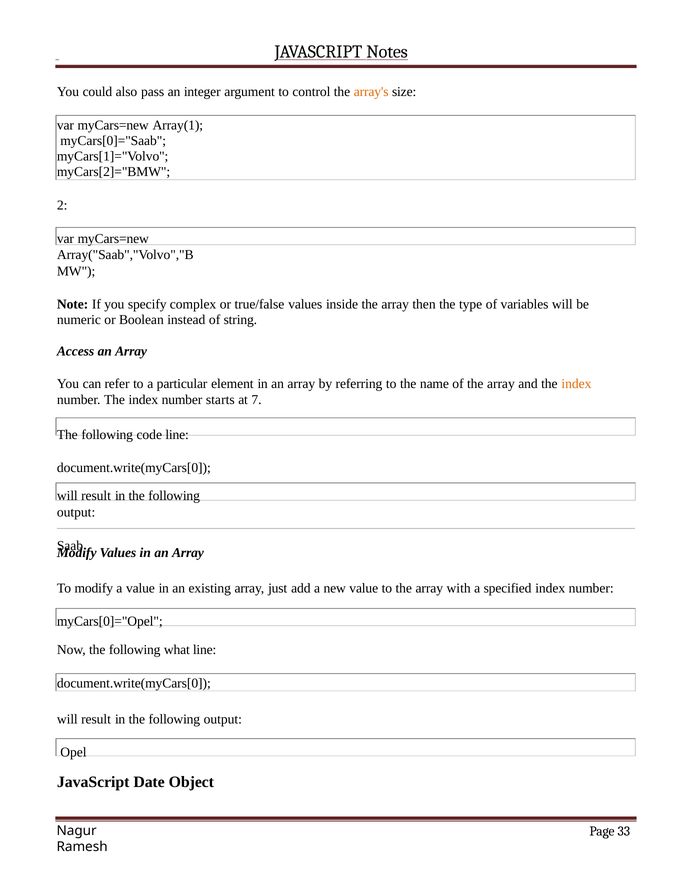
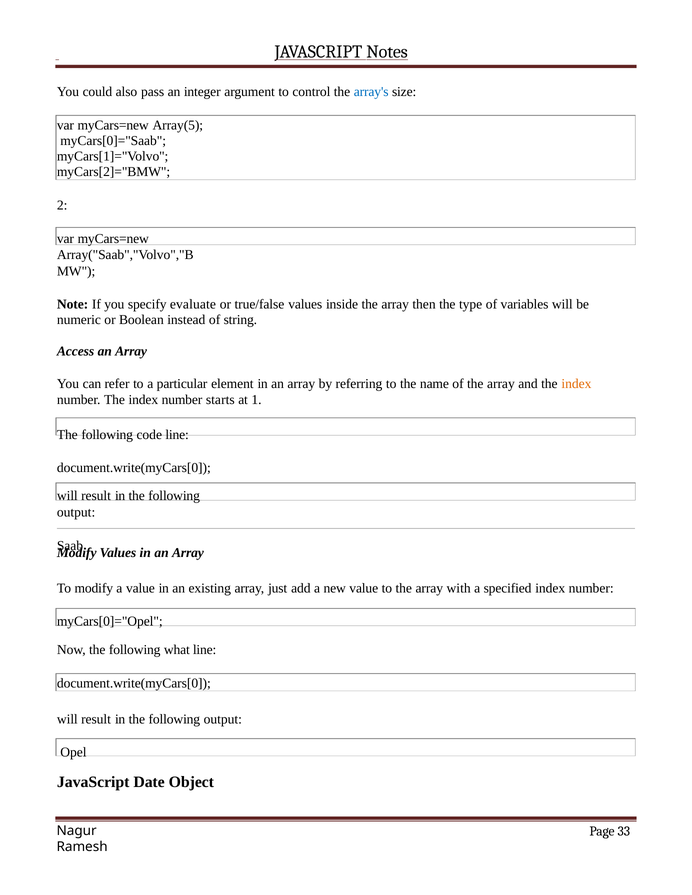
array's colour: orange -> blue (371, 92)
Array(1: Array(1 -> Array(5 (178, 125)
complex: complex -> evaluate (193, 304)
7: 7 -> 1 (256, 400)
